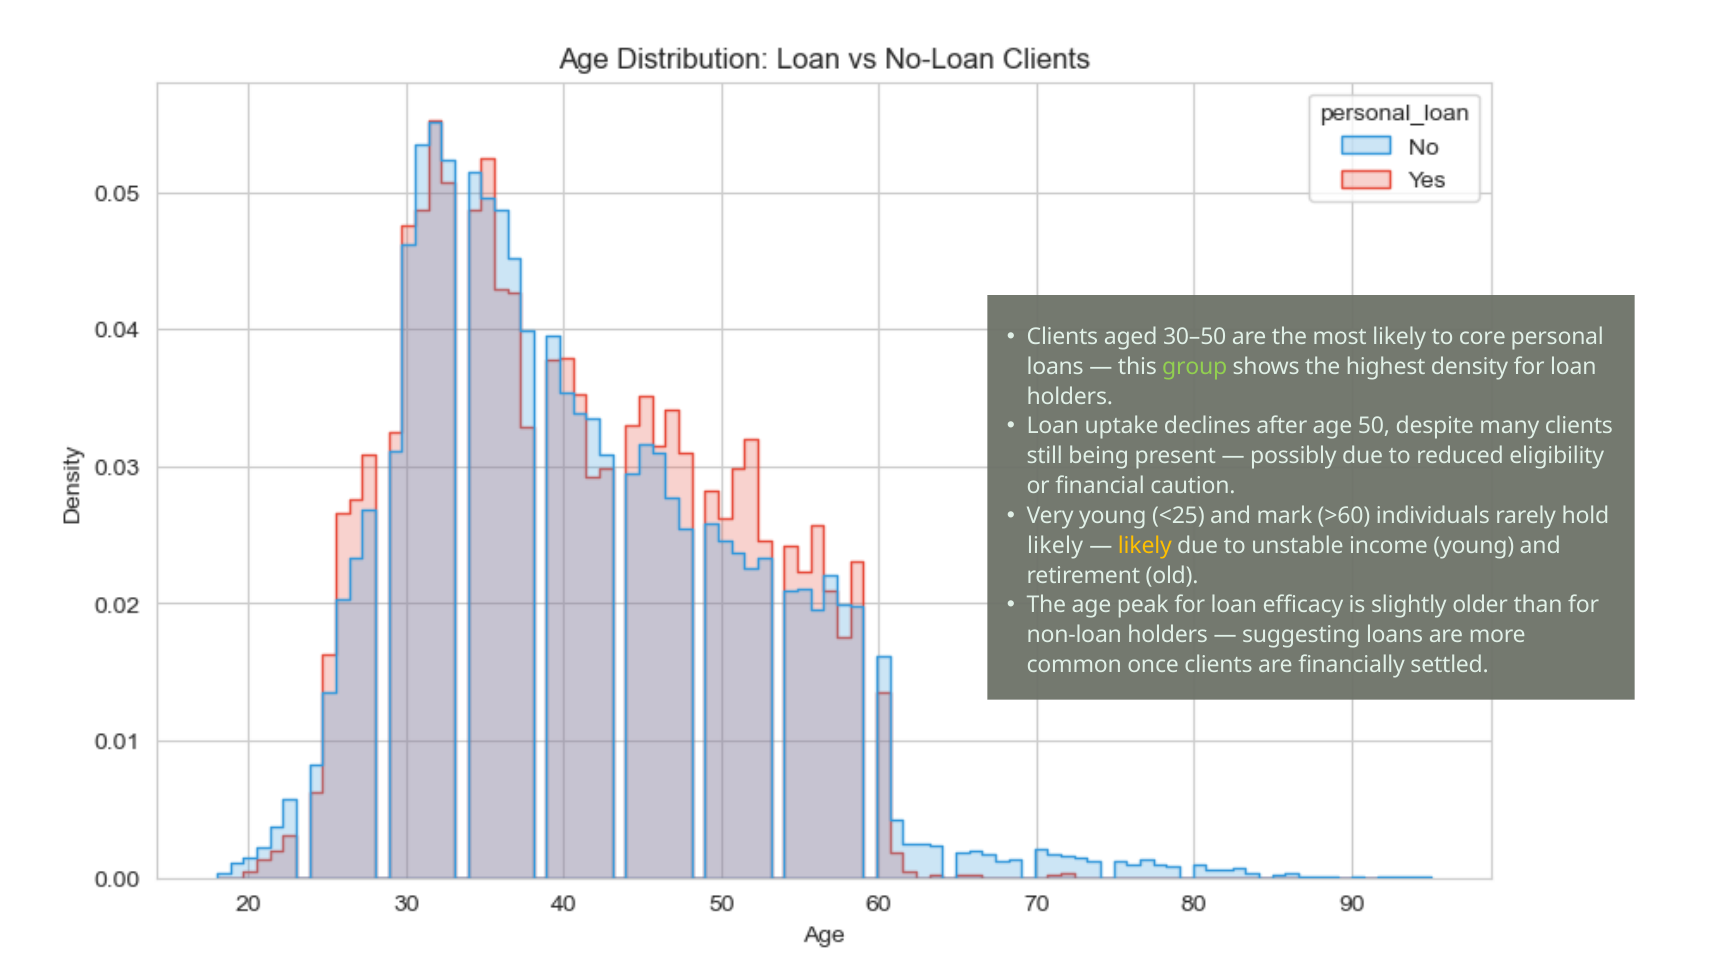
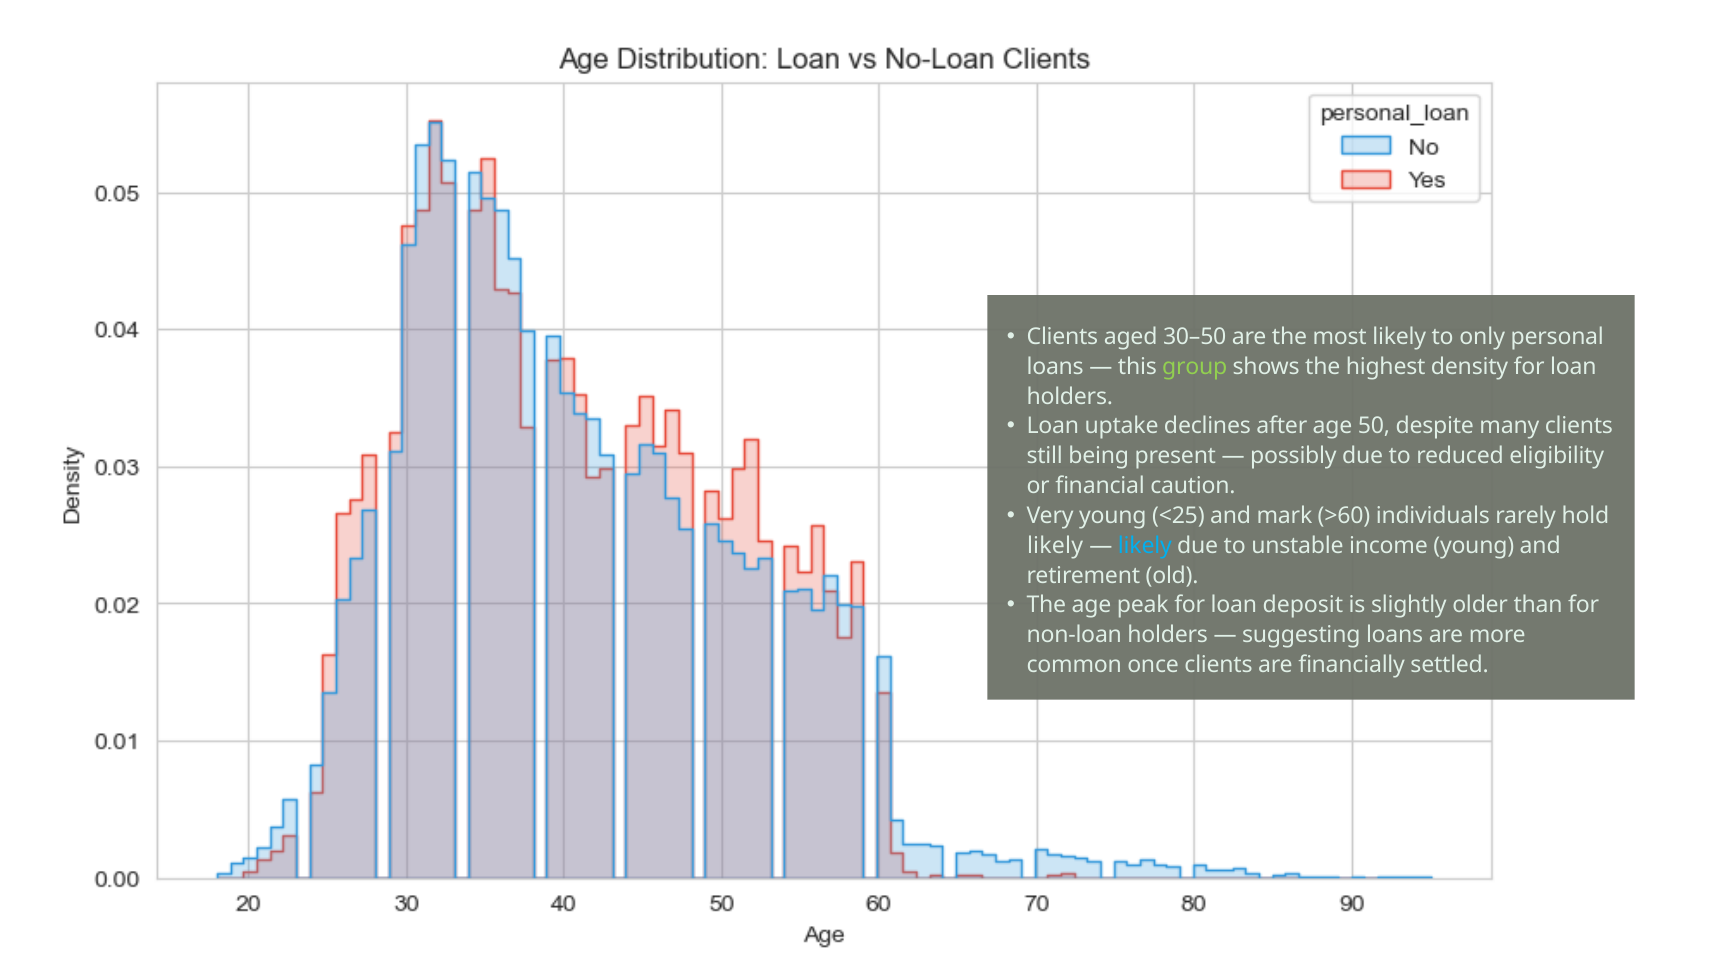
core: core -> only (1482, 337)
likely colour: yellow -> light blue (1145, 546)
efficacy: efficacy -> deposit (1303, 605)
